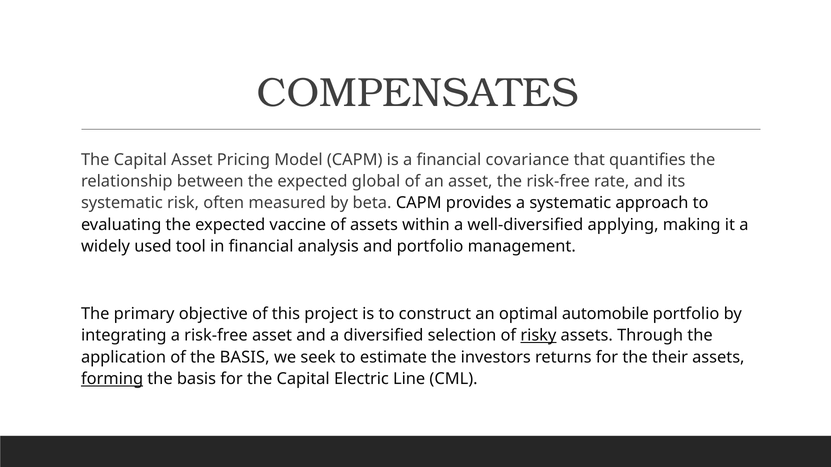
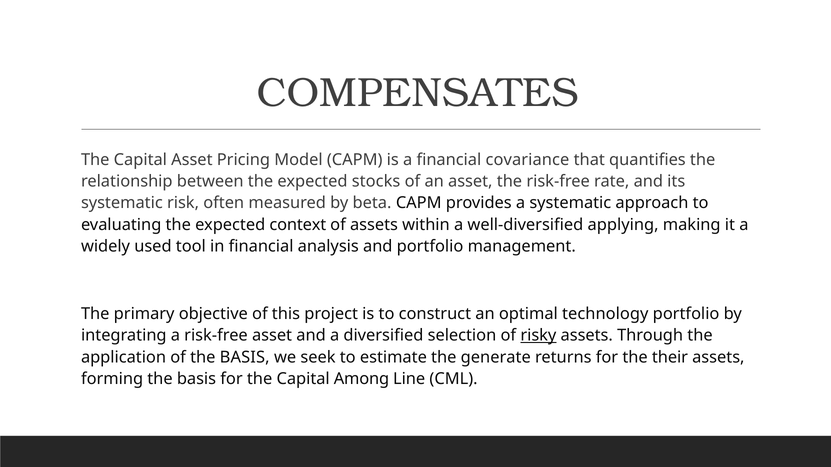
global: global -> stocks (376, 181)
vaccine: vaccine -> context (298, 225)
automobile: automobile -> technology (605, 314)
investors: investors -> generate (496, 358)
forming underline: present -> none (112, 379)
Electric: Electric -> Among (361, 379)
